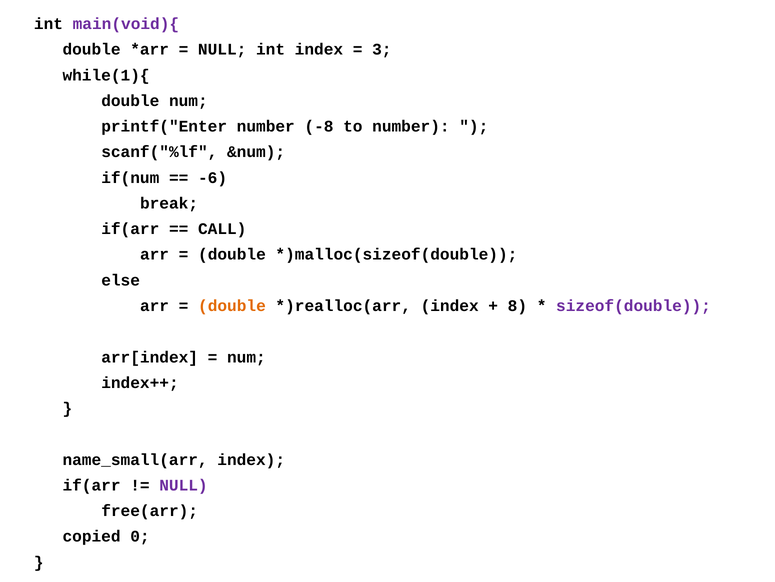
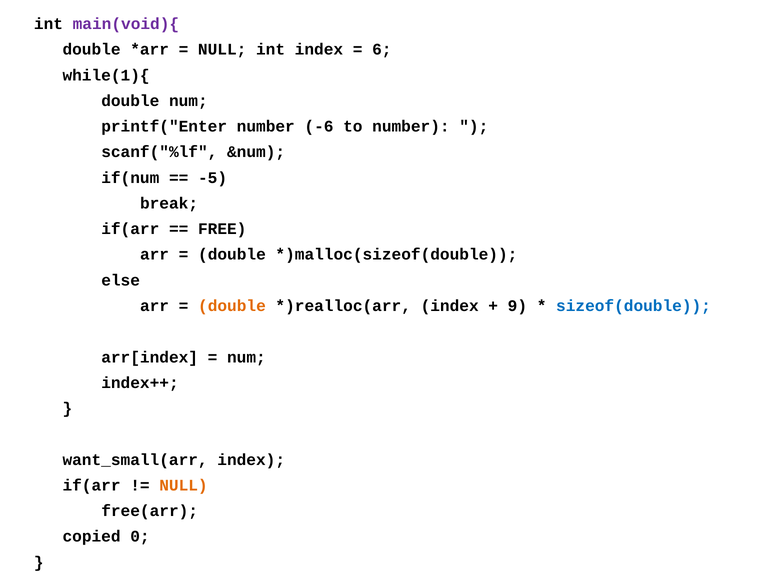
3: 3 -> 6 (382, 50)
-8: -8 -> -6 (319, 126)
-6: -6 -> -5 (213, 178)
CALL: CALL -> FREE (222, 229)
8: 8 -> 9 (517, 306)
sizeof(double colour: purple -> blue (634, 306)
name_small(arr: name_small(arr -> want_small(arr (135, 459)
NULL colour: purple -> orange (183, 485)
